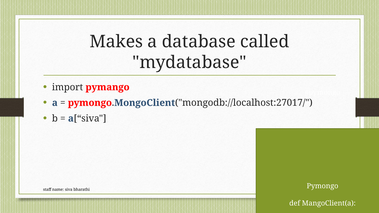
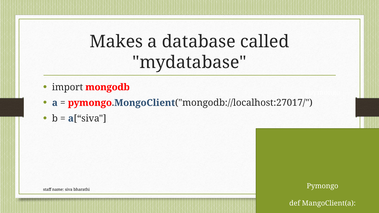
pymango: pymango -> mongodb (108, 87)
